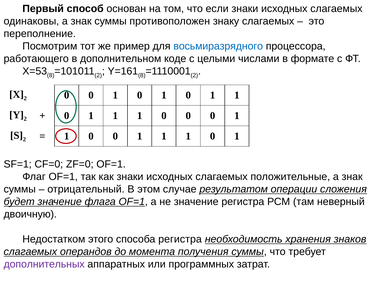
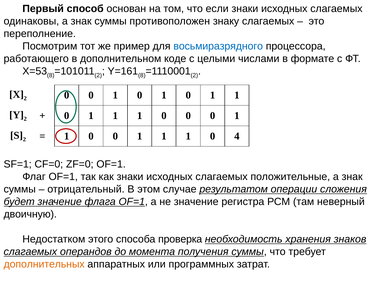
1 1 0 1: 1 -> 4 (237, 136)
способа регистра: регистра -> проверка (180, 239)
дополнительных colour: purple -> orange (44, 264)
